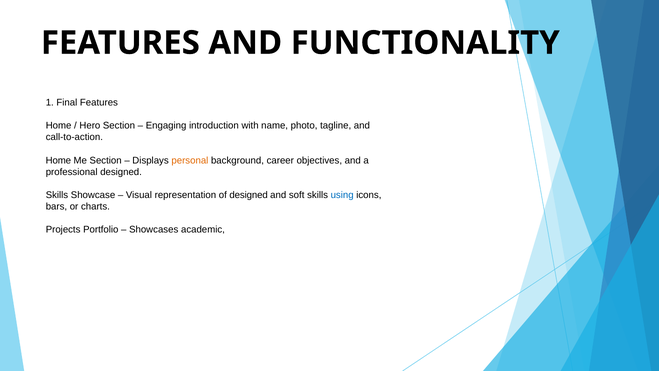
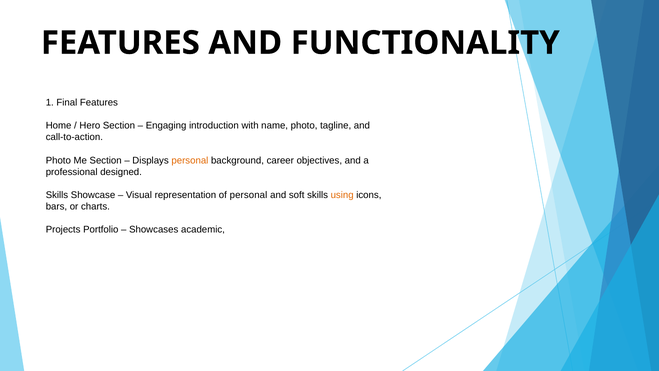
Home: Home -> Photo (58, 160)
of designed: designed -> personal (249, 195)
using colour: blue -> orange (342, 195)
